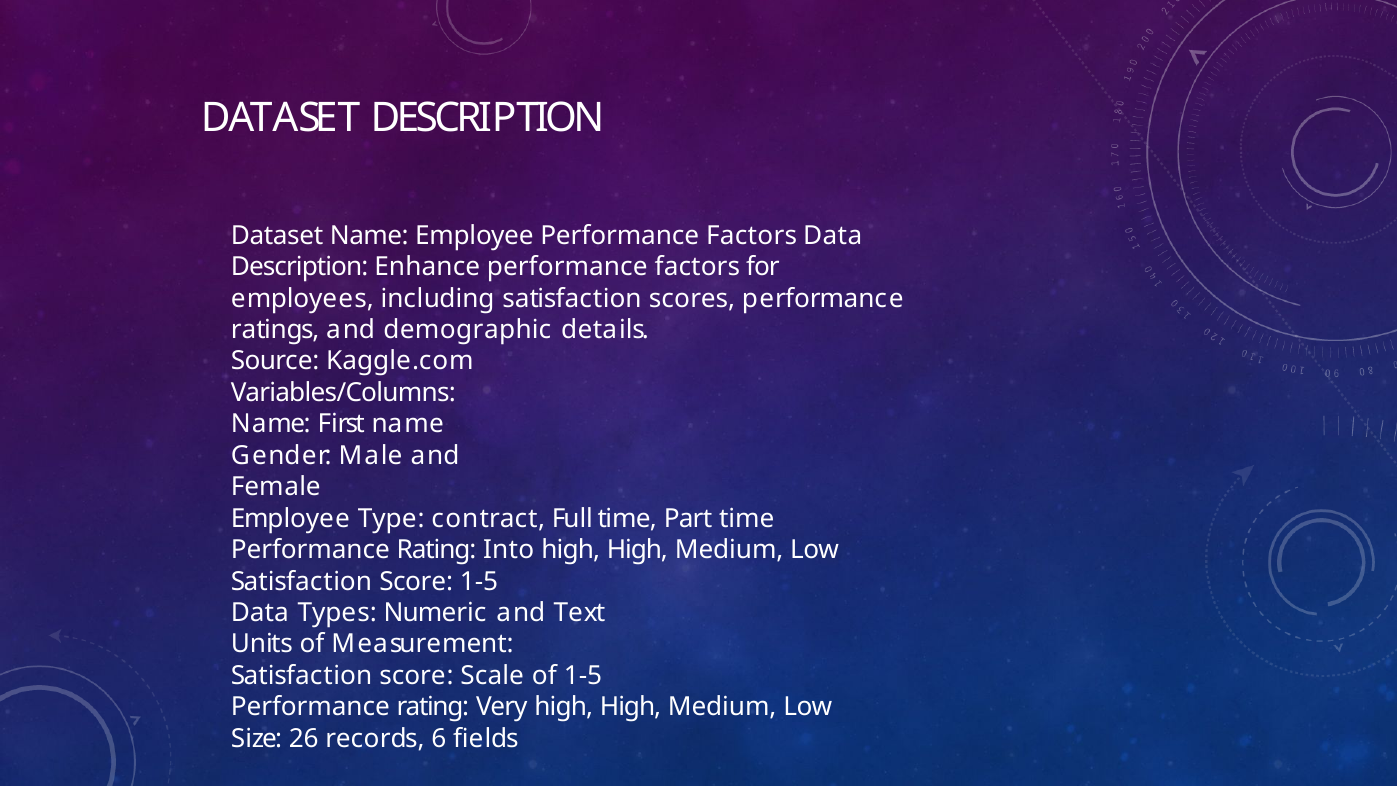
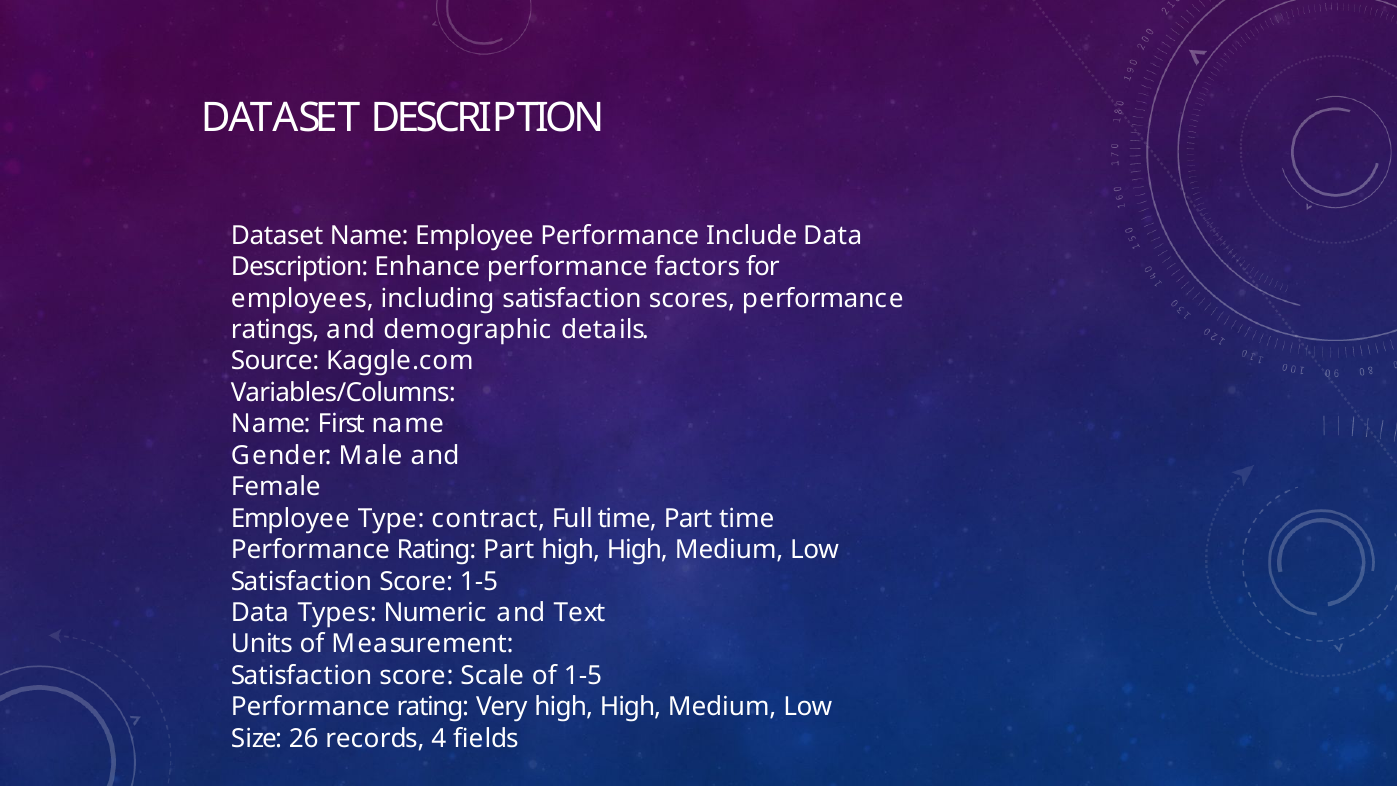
Employee Performance Factors: Factors -> Include (752, 235)
Rating Into: Into -> Part (509, 550)
6: 6 -> 4 (439, 738)
